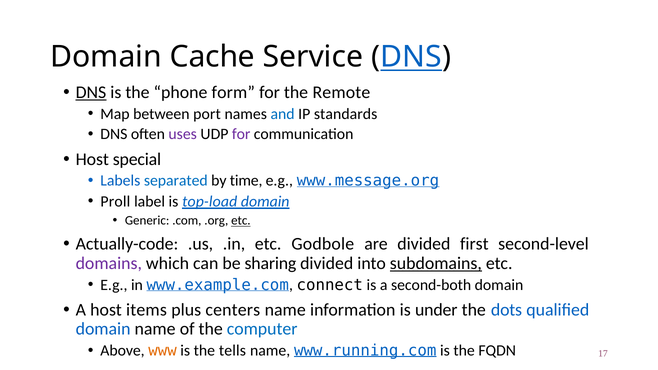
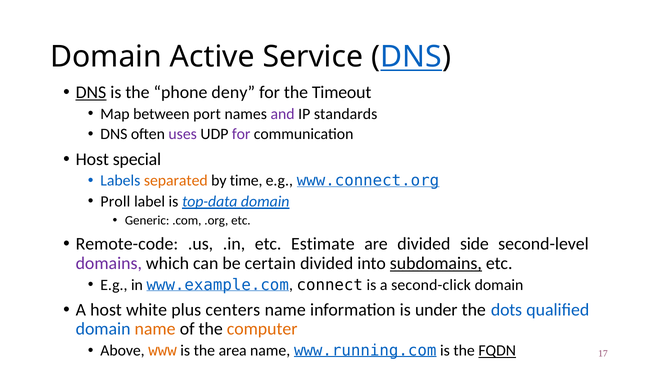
Cache: Cache -> Active (212, 57)
form: form -> deny (233, 92)
Remote: Remote -> Timeout (342, 92)
and colour: blue -> purple (283, 114)
separated colour: blue -> orange (176, 181)
www.message.org: www.message.org -> www.connect.org (368, 181)
top-load: top-load -> top-data (210, 202)
etc underline: present -> none (241, 221)
Actually-code: Actually-code -> Remote-code (127, 244)
Godbole: Godbole -> Estimate (323, 244)
first: first -> side (474, 244)
sharing: sharing -> certain (270, 263)
second-both: second-both -> second-click (431, 285)
items: items -> white (147, 310)
name colour: black -> orange (155, 329)
computer colour: blue -> orange (262, 329)
tells: tells -> area (233, 351)
FQDN underline: none -> present (497, 351)
